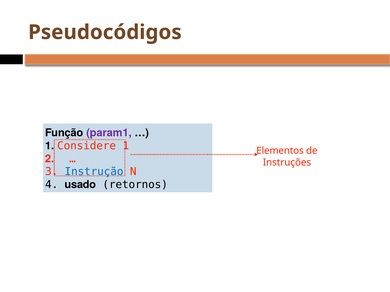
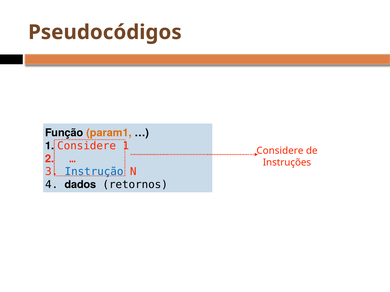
param1 colour: purple -> orange (109, 133)
Elementos: Elementos -> Considere (280, 151)
usado: usado -> dados (80, 185)
